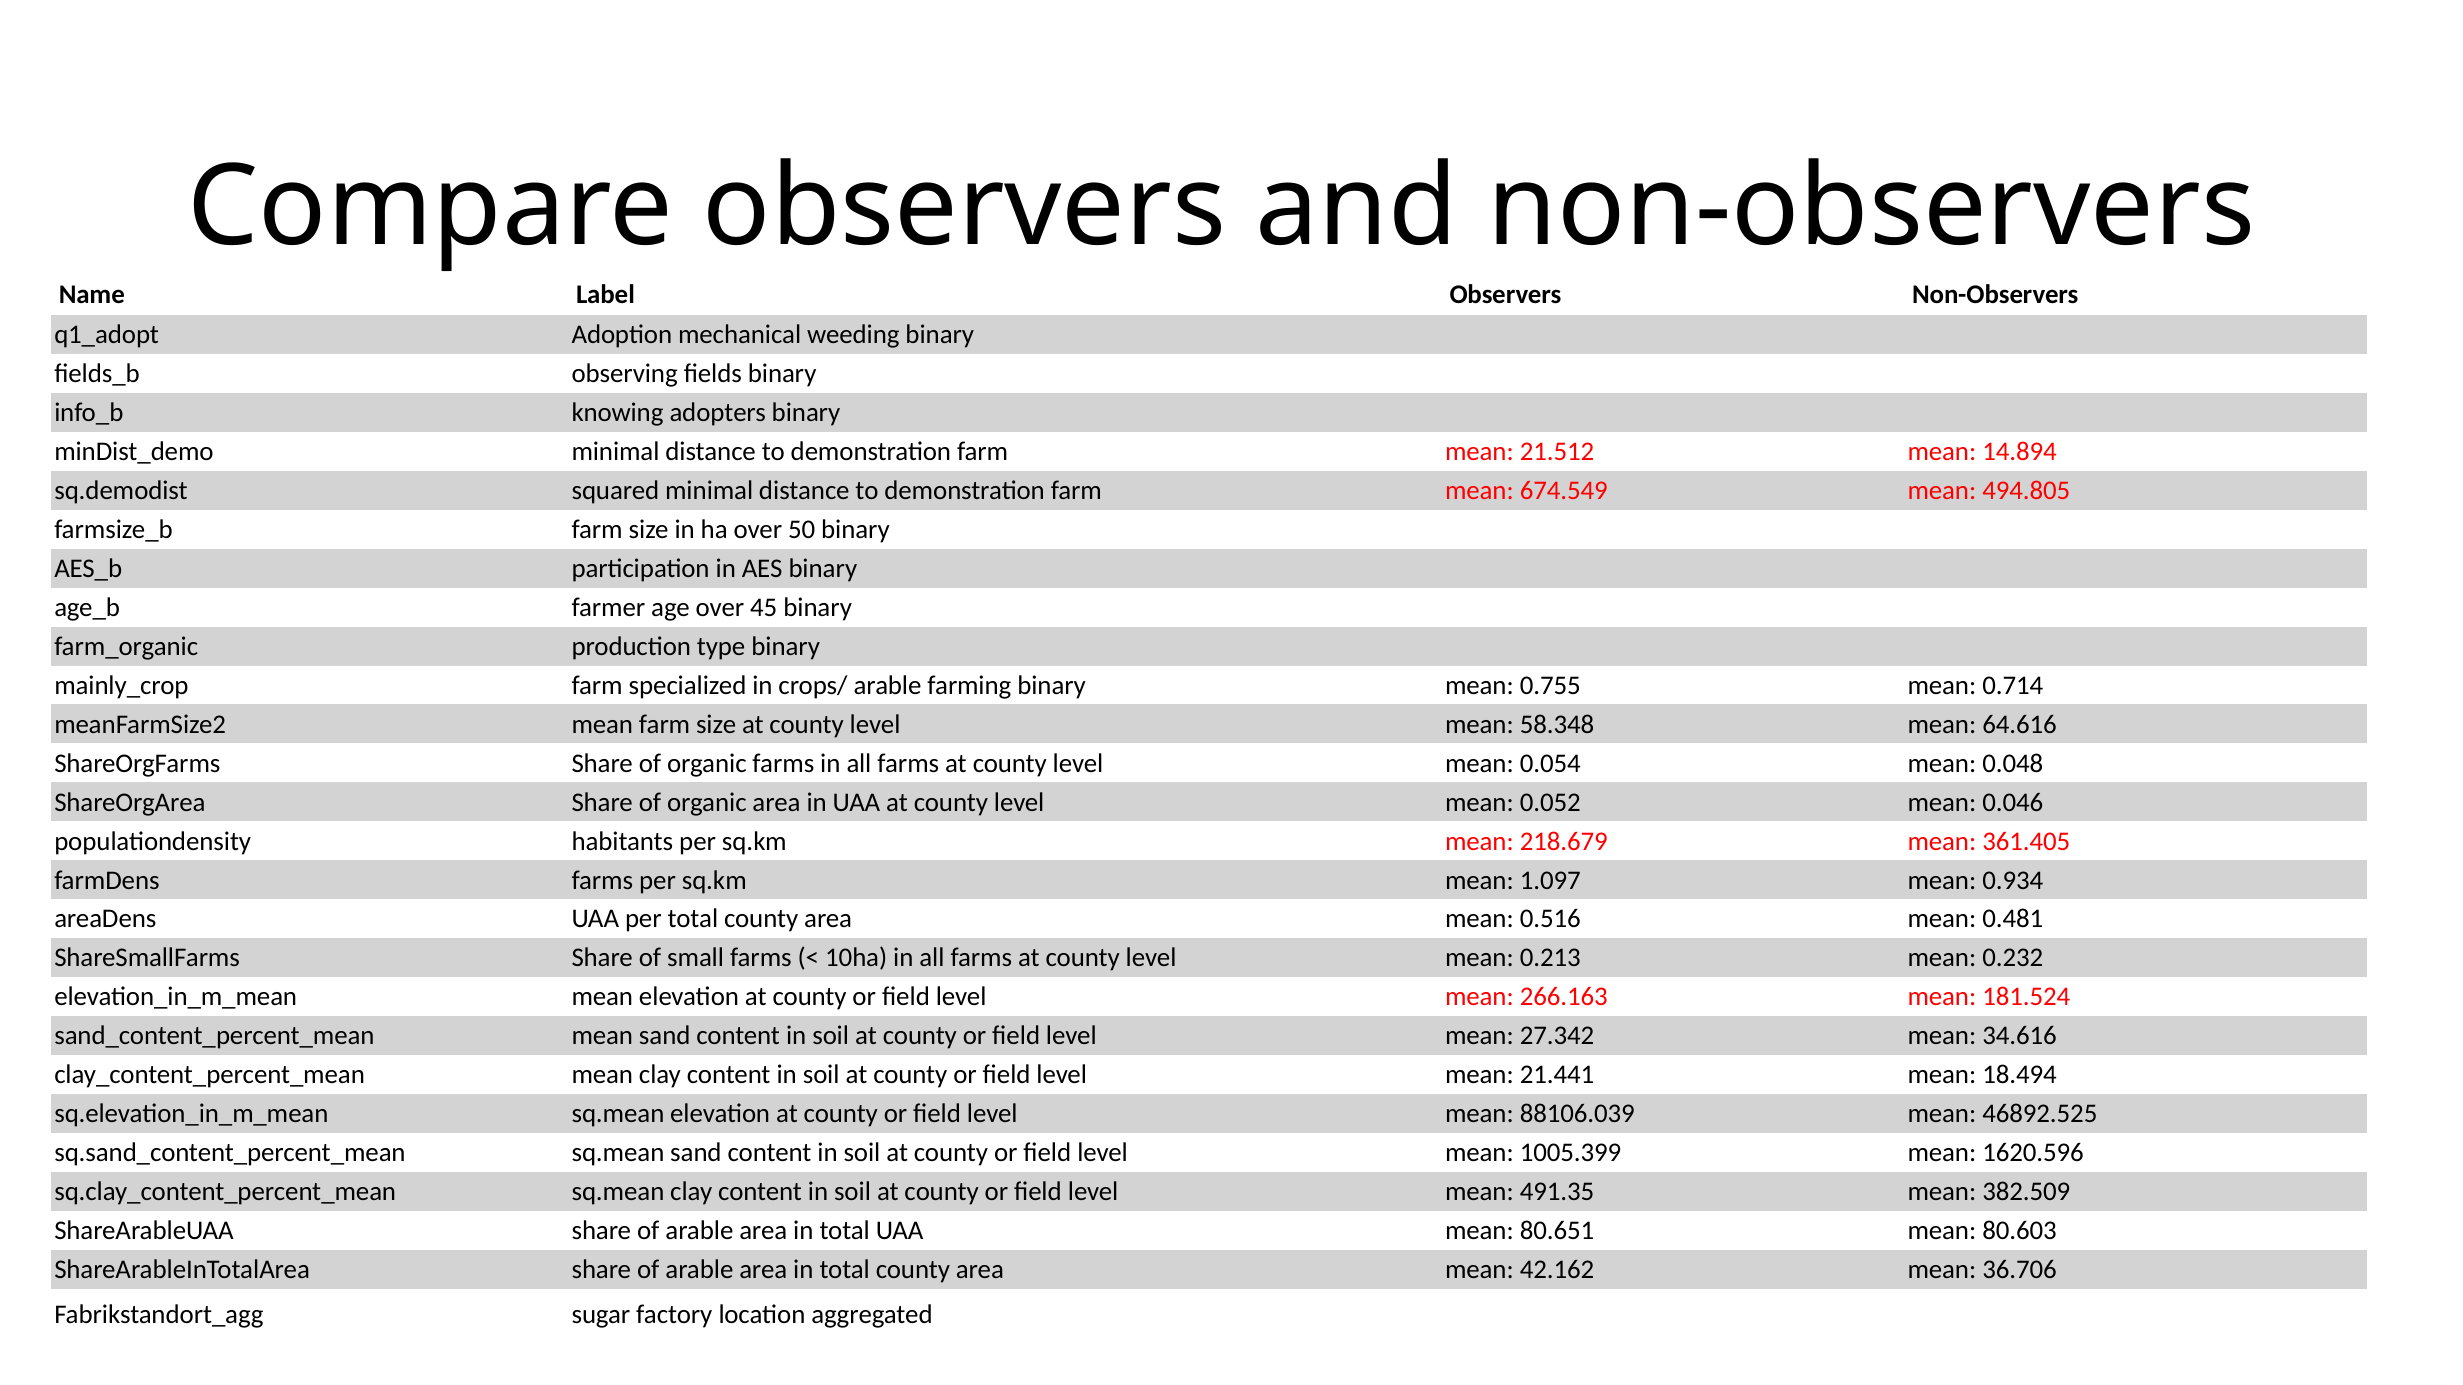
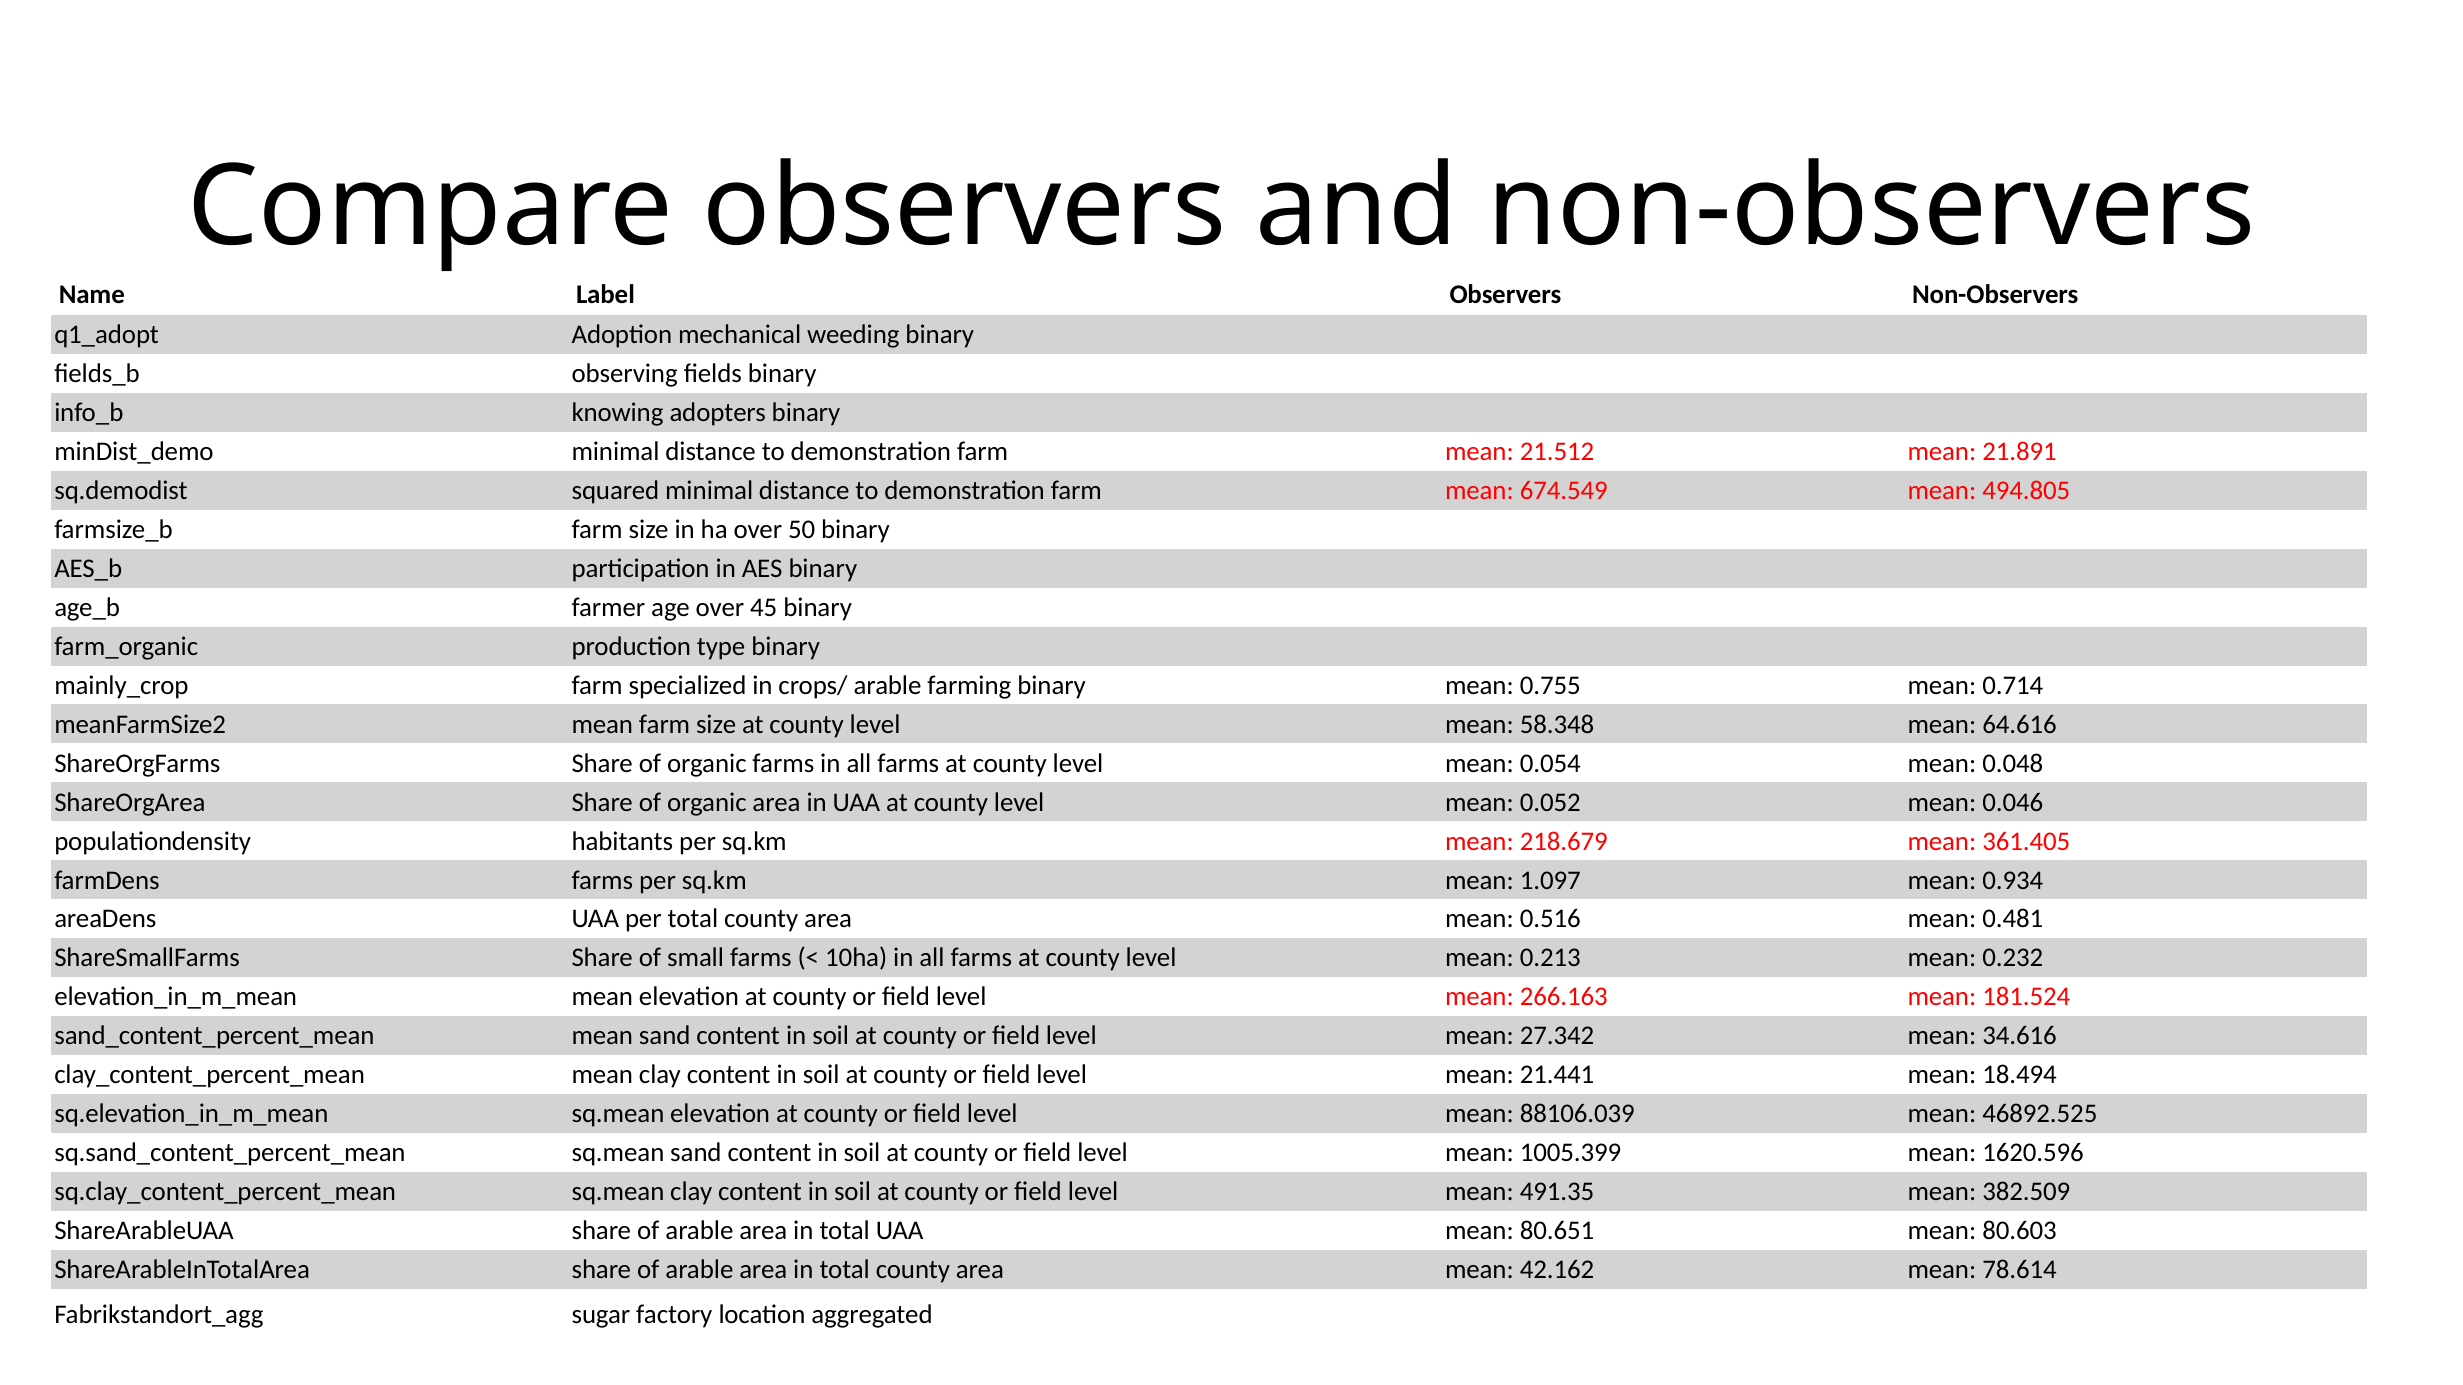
14.894: 14.894 -> 21.891 (2020, 452)
36.706: 36.706 -> 78.614 (2020, 1270)
